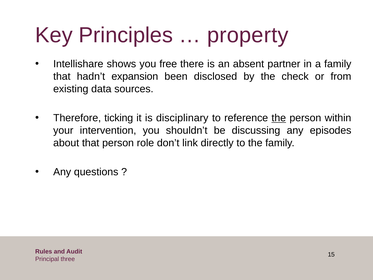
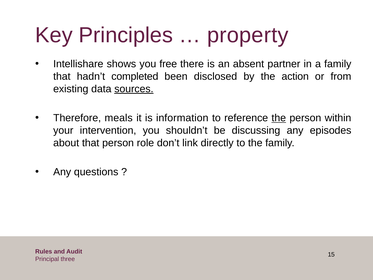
expansion: expansion -> completed (135, 76)
check: check -> action (295, 76)
sources underline: none -> present (134, 89)
ticking: ticking -> meals (119, 118)
disciplinary: disciplinary -> information (182, 118)
